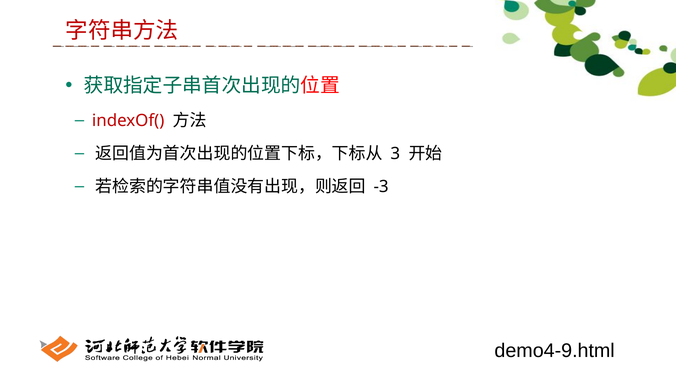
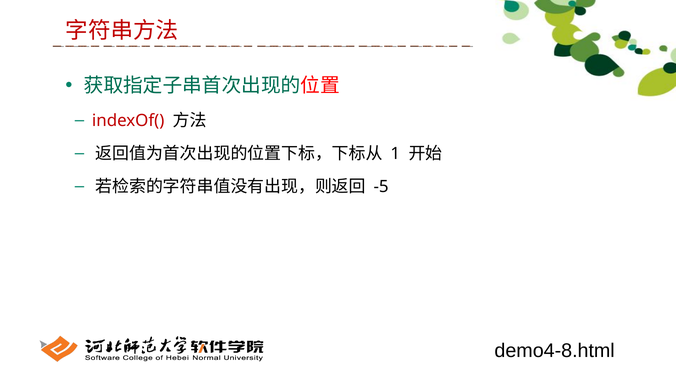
3: 3 -> 1 (395, 154)
-3: -3 -> -5 (381, 187)
demo4-9.html: demo4-9.html -> demo4-8.html (555, 351)
